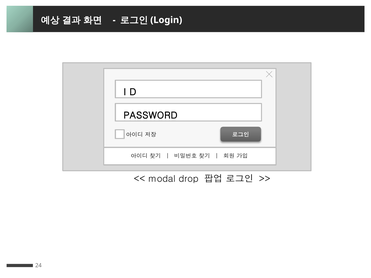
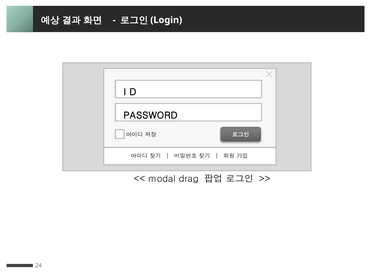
drop: drop -> drag (189, 179)
